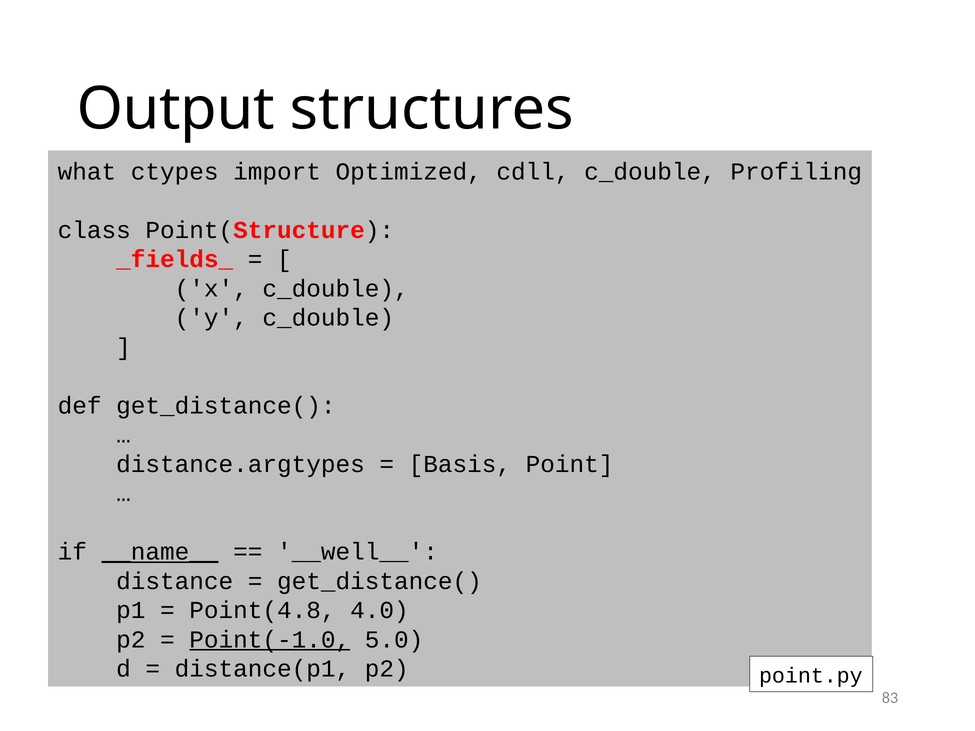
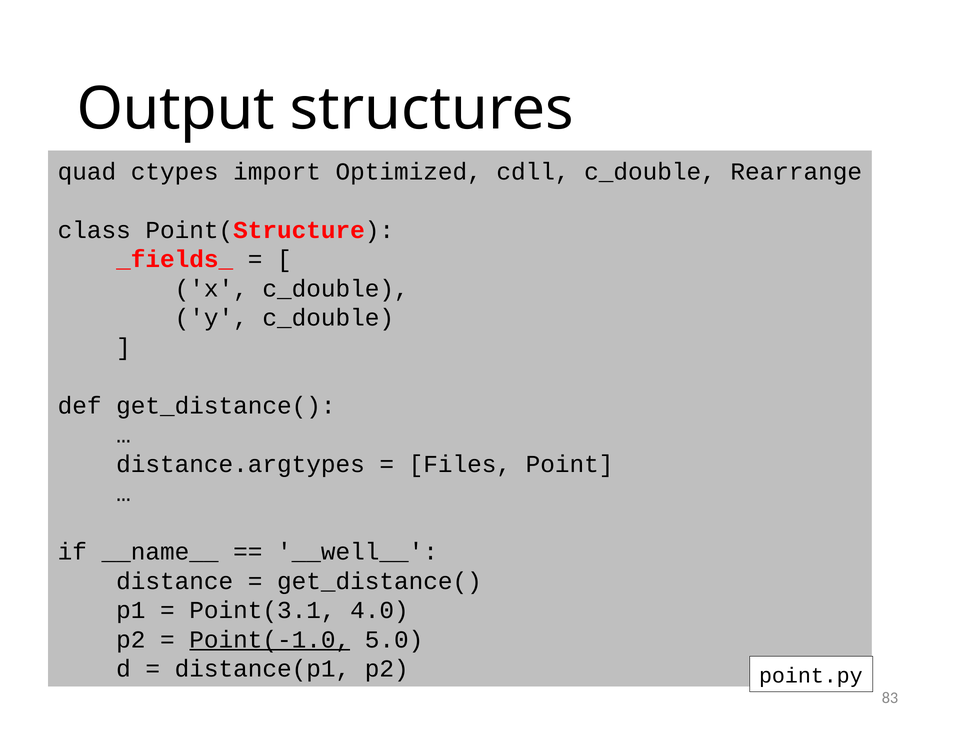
what: what -> quad (87, 172)
Profiling: Profiling -> Rearrange (796, 172)
Basis: Basis -> Files (460, 464)
__name__ underline: present -> none (160, 552)
Point(4.8: Point(4.8 -> Point(3.1 (262, 610)
